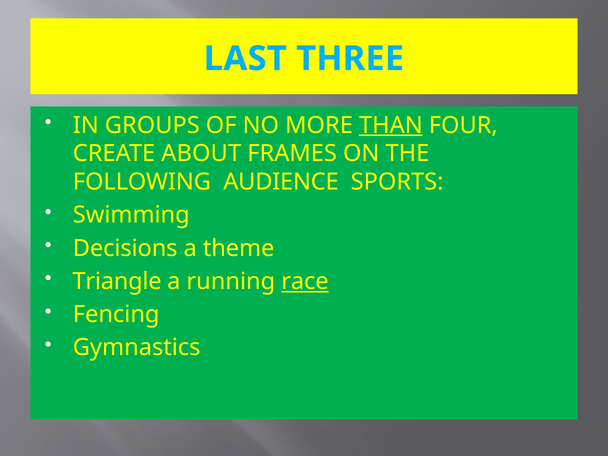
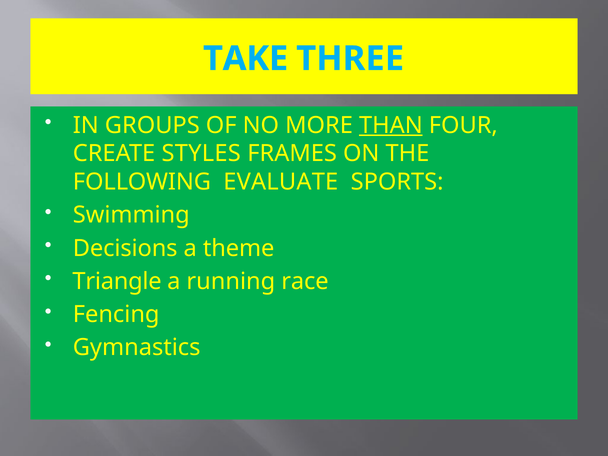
LAST: LAST -> TAKE (246, 59)
ABOUT: ABOUT -> STYLES (201, 154)
AUDIENCE: AUDIENCE -> EVALUATE (281, 182)
race underline: present -> none (305, 281)
